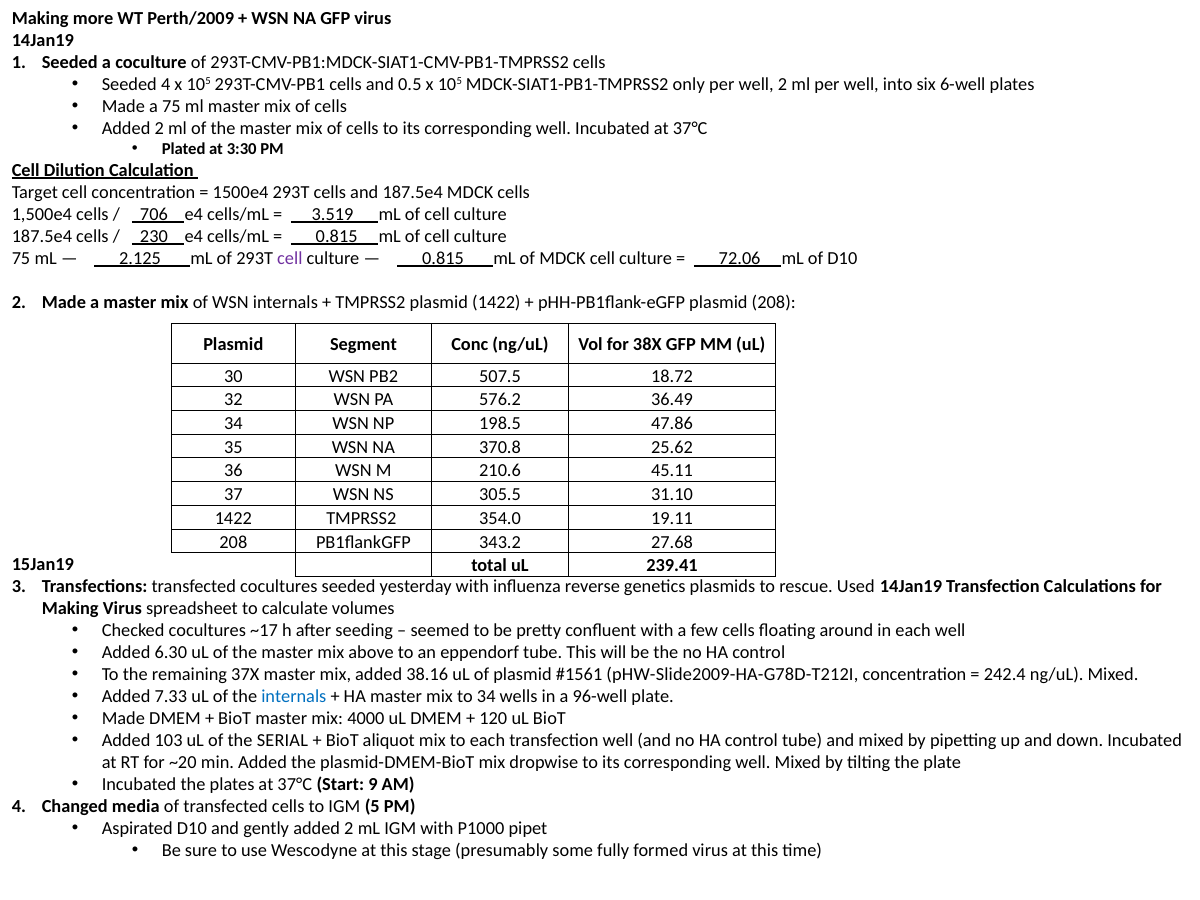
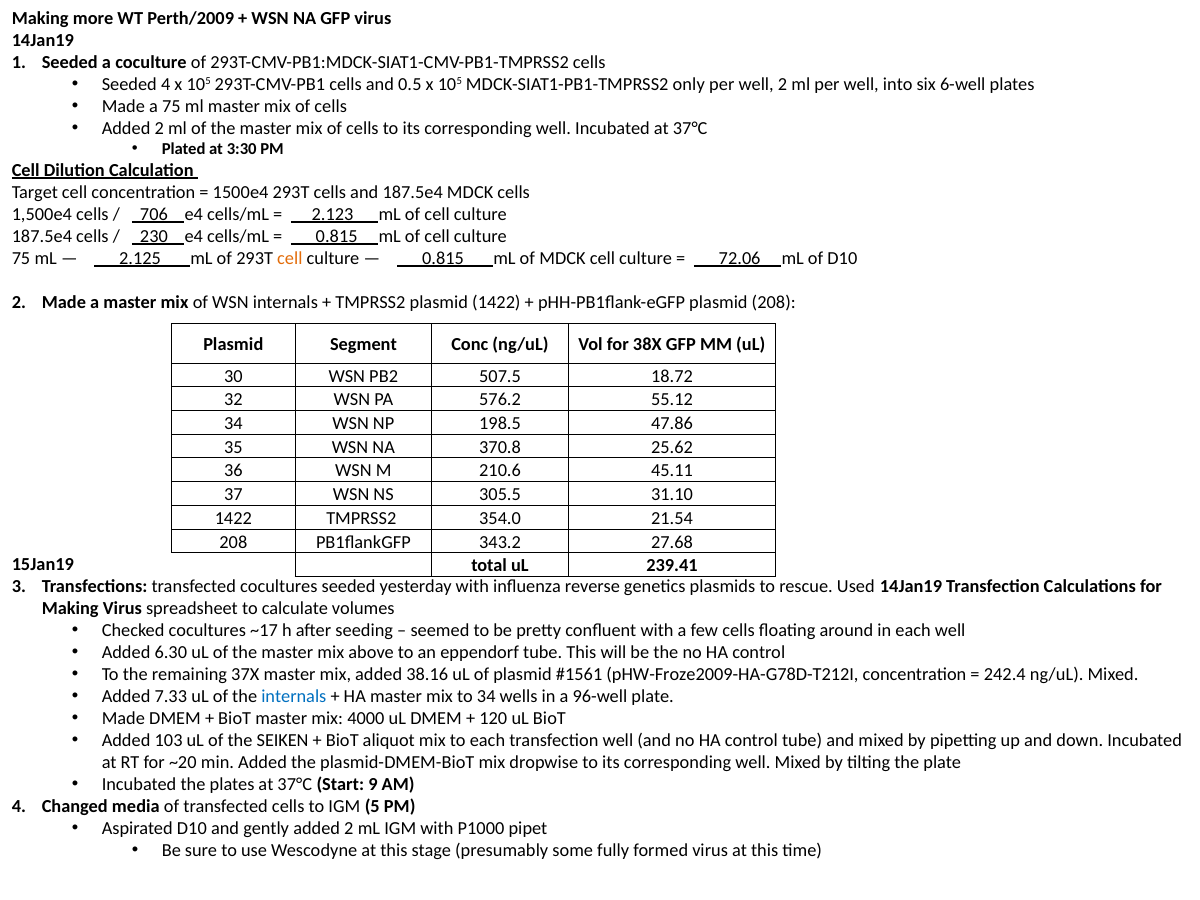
3.519: 3.519 -> 2.123 (332, 214)
cell colour: purple -> orange (290, 258)
36.49: 36.49 -> 55.12 (672, 400)
19.11: 19.11 -> 21.54 (672, 518)
pHW-Slide2009-HA-G78D-T212I: pHW-Slide2009-HA-G78D-T212I -> pHW-Froze2009-HA-G78D-T212I (732, 675)
SERIAL: SERIAL -> SEIKEN (283, 741)
